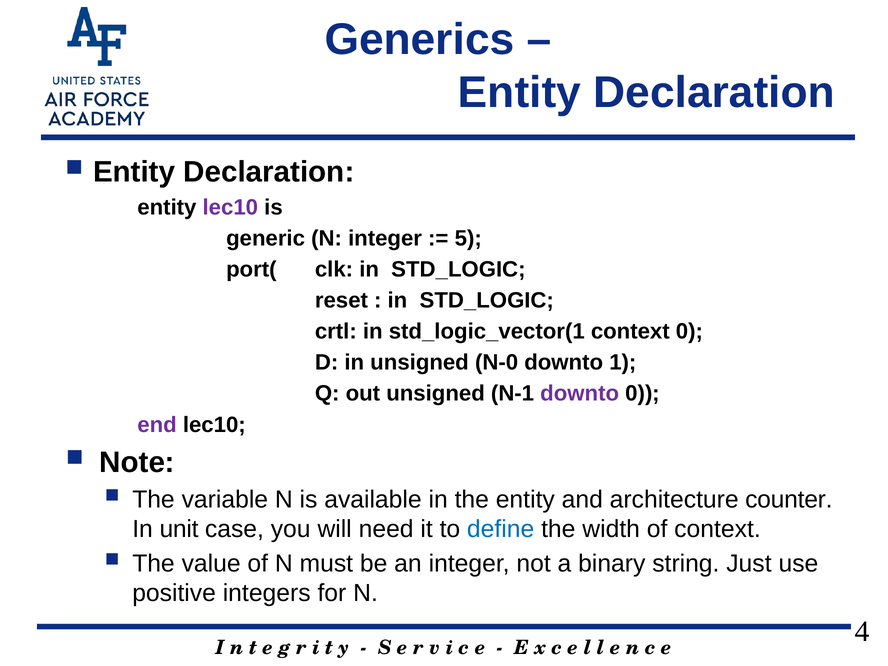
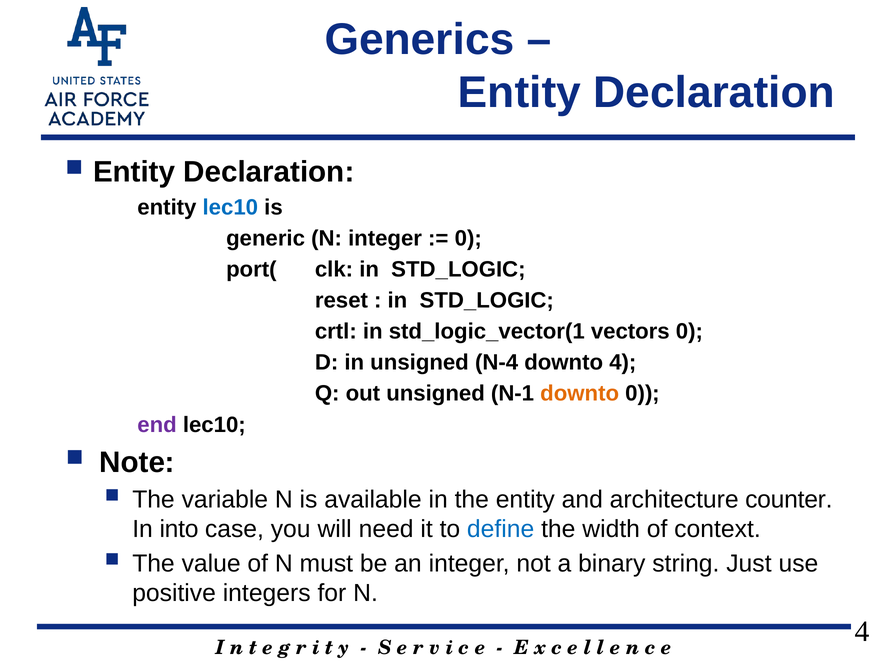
lec10 colour: purple -> blue (230, 207)
5: 5 -> 0 (468, 238)
std_logic_vector(1 context: context -> vectors (630, 332)
N-0: N-0 -> N-4 (497, 363)
downto 1: 1 -> 4 (623, 363)
downto colour: purple -> orange (580, 394)
unit: unit -> into (179, 529)
